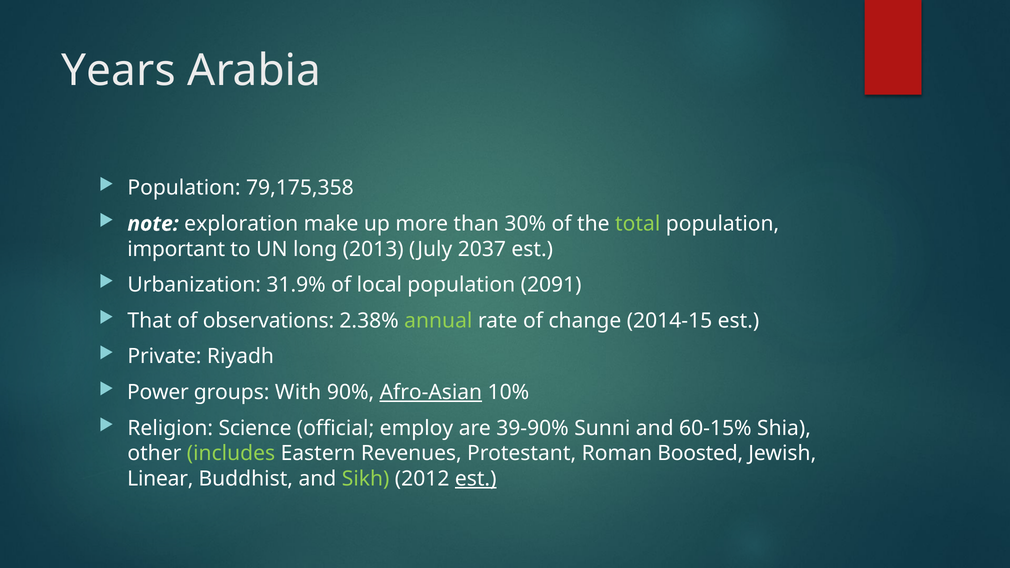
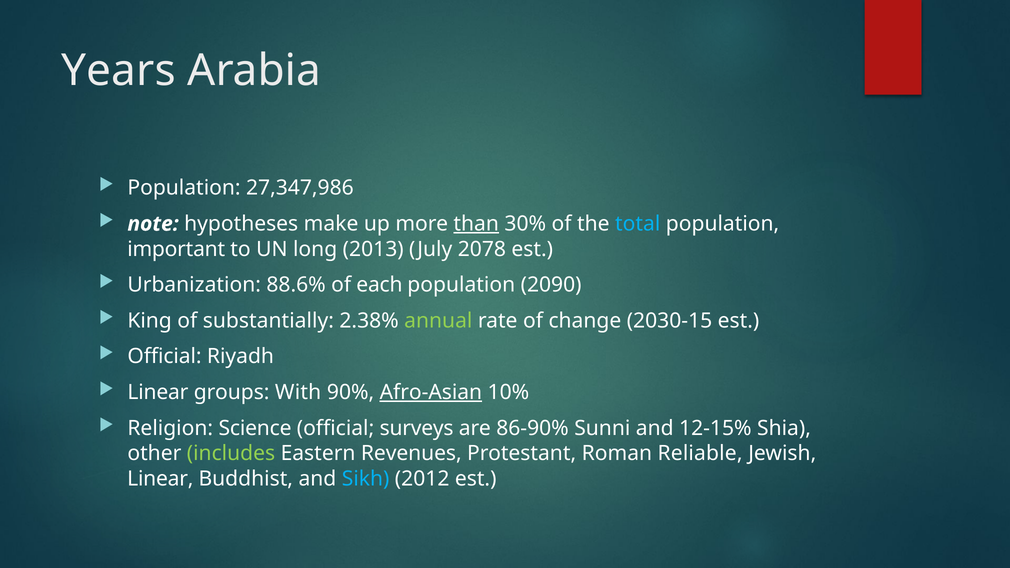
79,175,358: 79,175,358 -> 27,347,986 (300, 188)
exploration: exploration -> hypotheses (241, 224)
than underline: none -> present (476, 224)
total colour: light green -> light blue (638, 224)
2037: 2037 -> 2078 (482, 249)
31.9%: 31.9% -> 88.6% (296, 285)
local: local -> each (379, 285)
2091: 2091 -> 2090 (551, 285)
That: That -> King (150, 321)
observations: observations -> substantially (268, 321)
2014-15: 2014-15 -> 2030-15 (670, 321)
Private: Private -> Official (164, 357)
Power: Power -> Linear (158, 392)
employ: employ -> surveys (417, 428)
39-90%: 39-90% -> 86-90% (533, 428)
60-15%: 60-15% -> 12-15% (715, 428)
Boosted: Boosted -> Reliable (700, 453)
Sikh colour: light green -> light blue (366, 479)
est underline: present -> none (476, 479)
